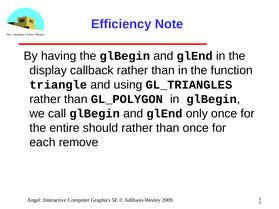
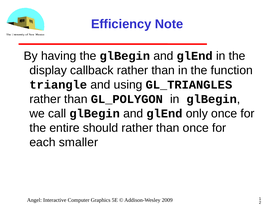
remove: remove -> smaller (78, 142)
